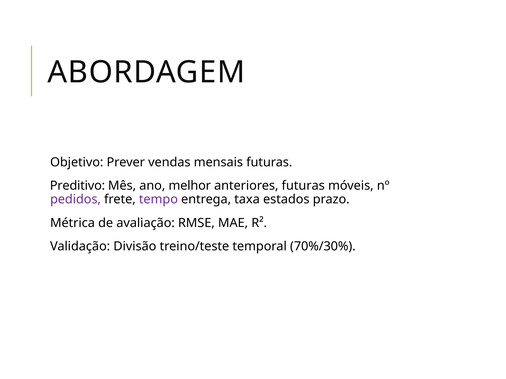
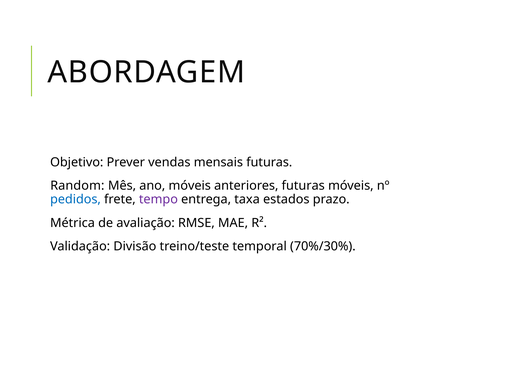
Preditivo: Preditivo -> Random (77, 186)
ano melhor: melhor -> móveis (190, 186)
pedidos colour: purple -> blue (75, 200)
